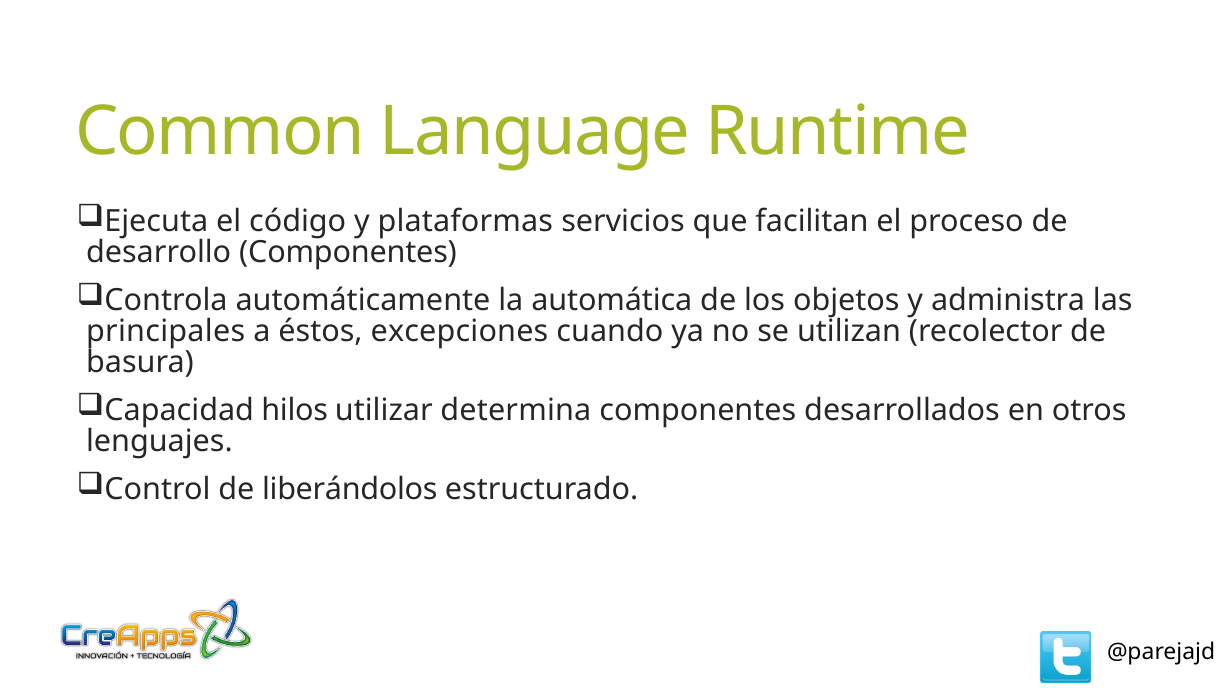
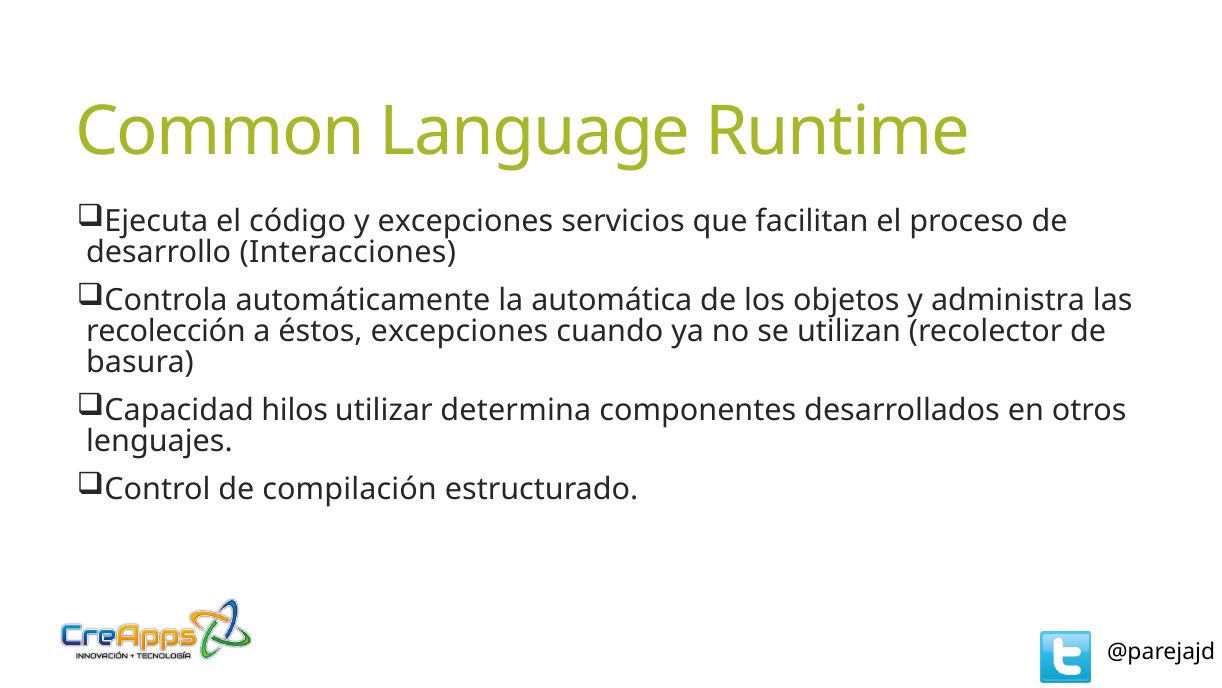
y plataformas: plataformas -> excepciones (465, 221)
desarrollo Componentes: Componentes -> Interacciones (348, 252)
principales: principales -> recolección (166, 331)
liberándolos: liberándolos -> compilación (350, 489)
